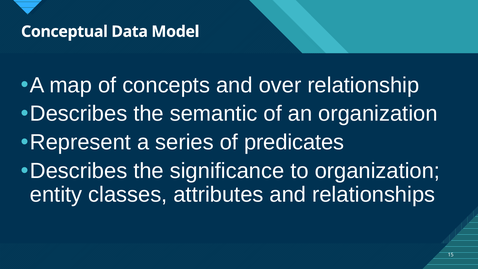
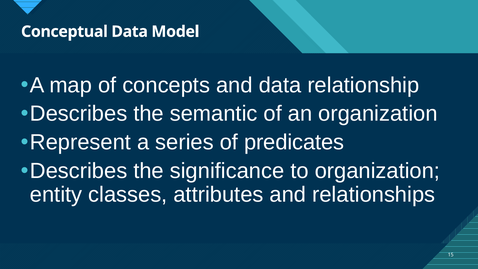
and over: over -> data (280, 85)
